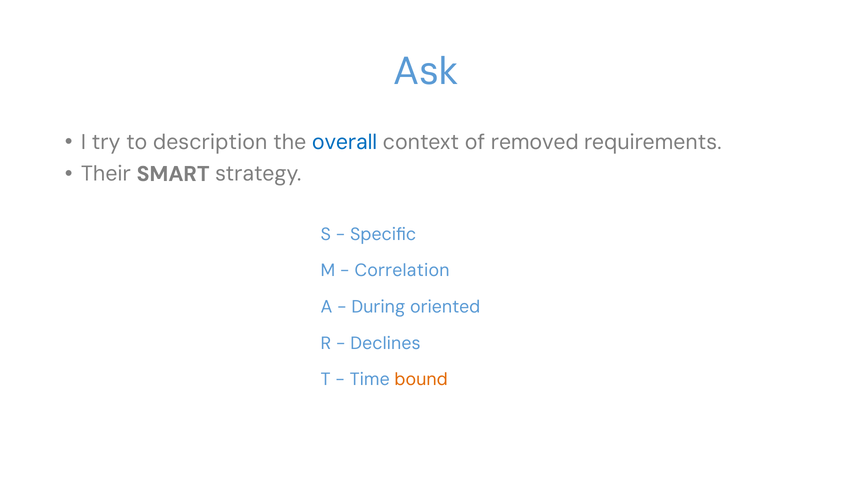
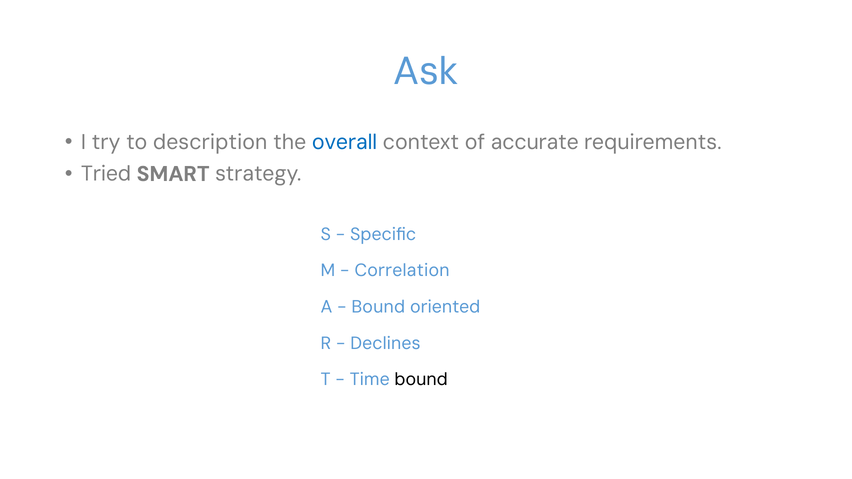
removed: removed -> accurate (535, 142)
Their: Their -> Tried (106, 174)
During: During -> Bound (378, 307)
bound colour: orange -> black (421, 380)
